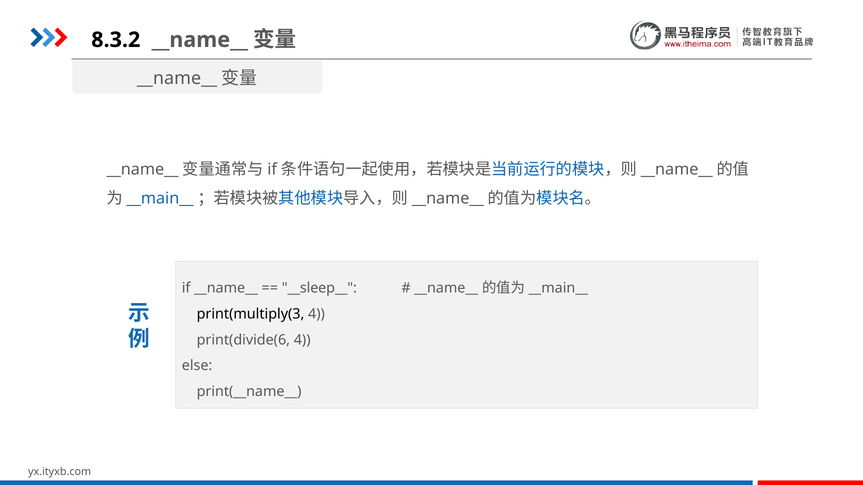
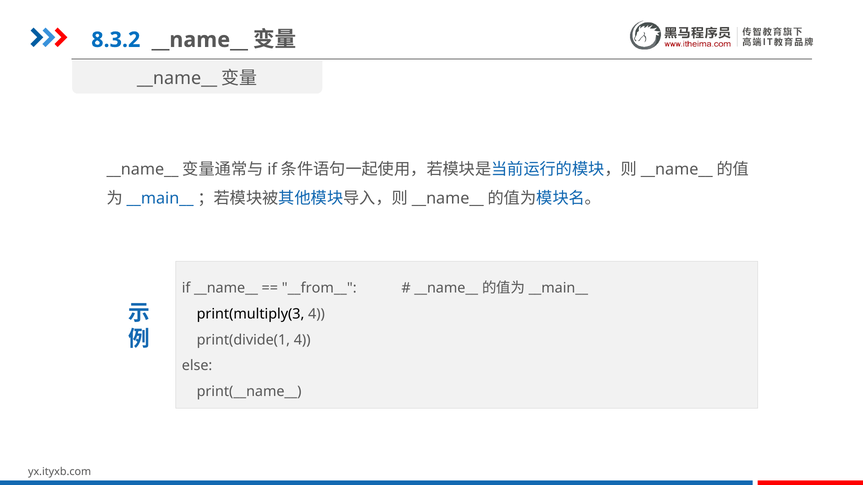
8.3.2 colour: black -> blue (116, 40)
__sleep__: __sleep__ -> __from__ (319, 289)
print(divide(6: print(divide(6 -> print(divide(1 (243, 340)
